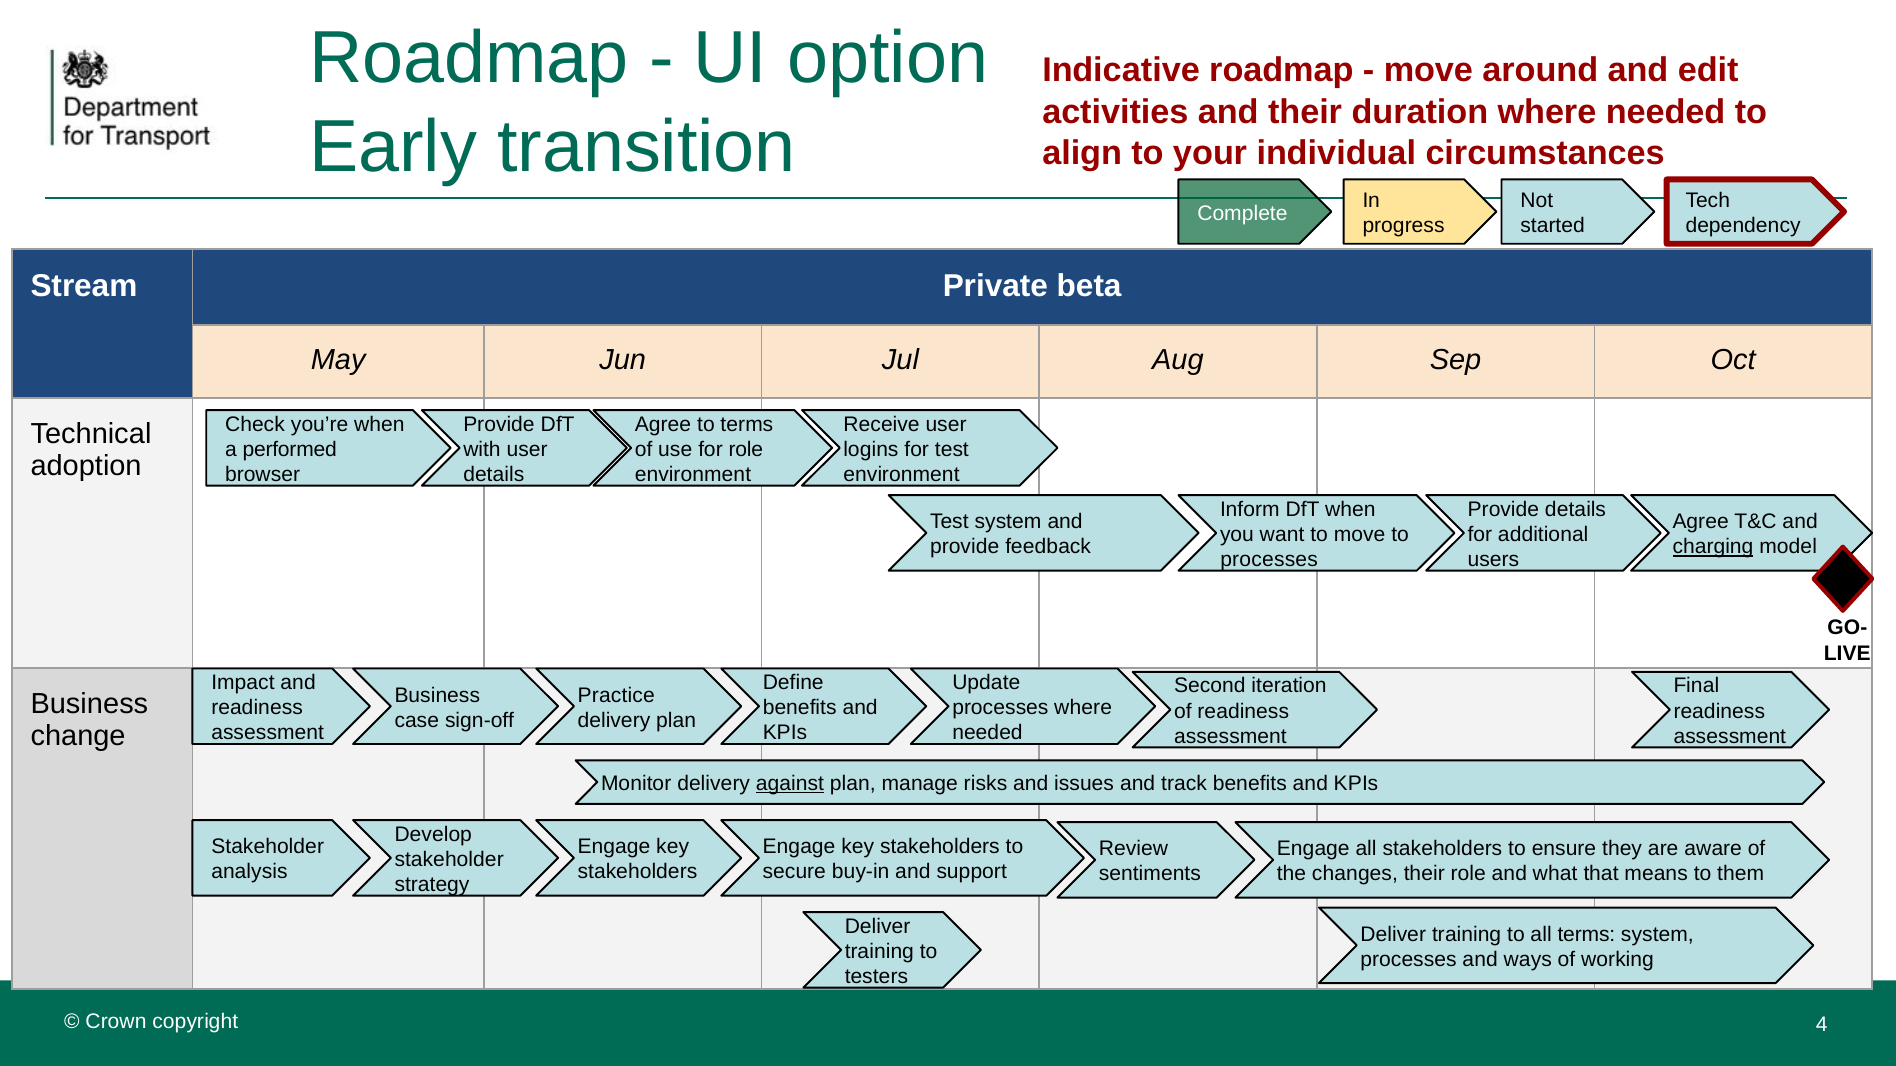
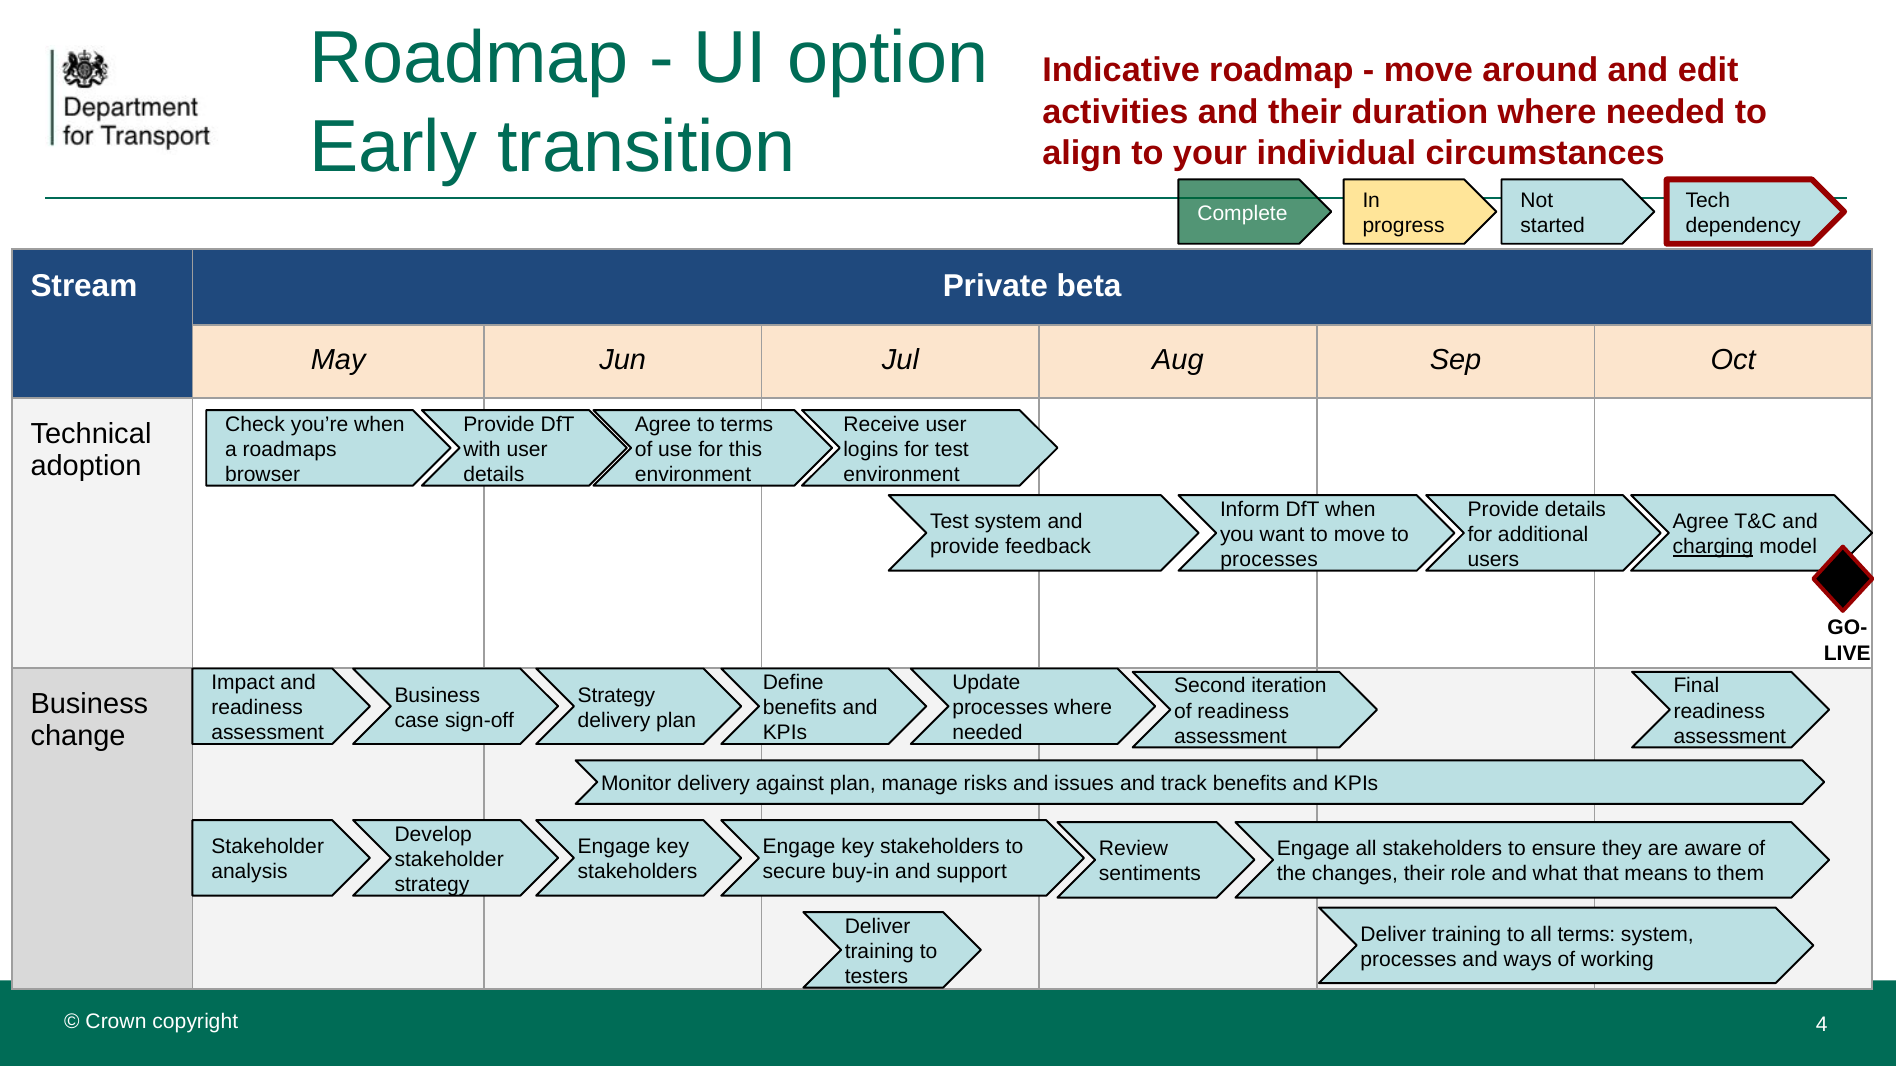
performed: performed -> roadmaps (290, 450)
for role: role -> this (746, 450)
Practice: Practice -> Strategy (616, 695)
against underline: present -> none (790, 784)
